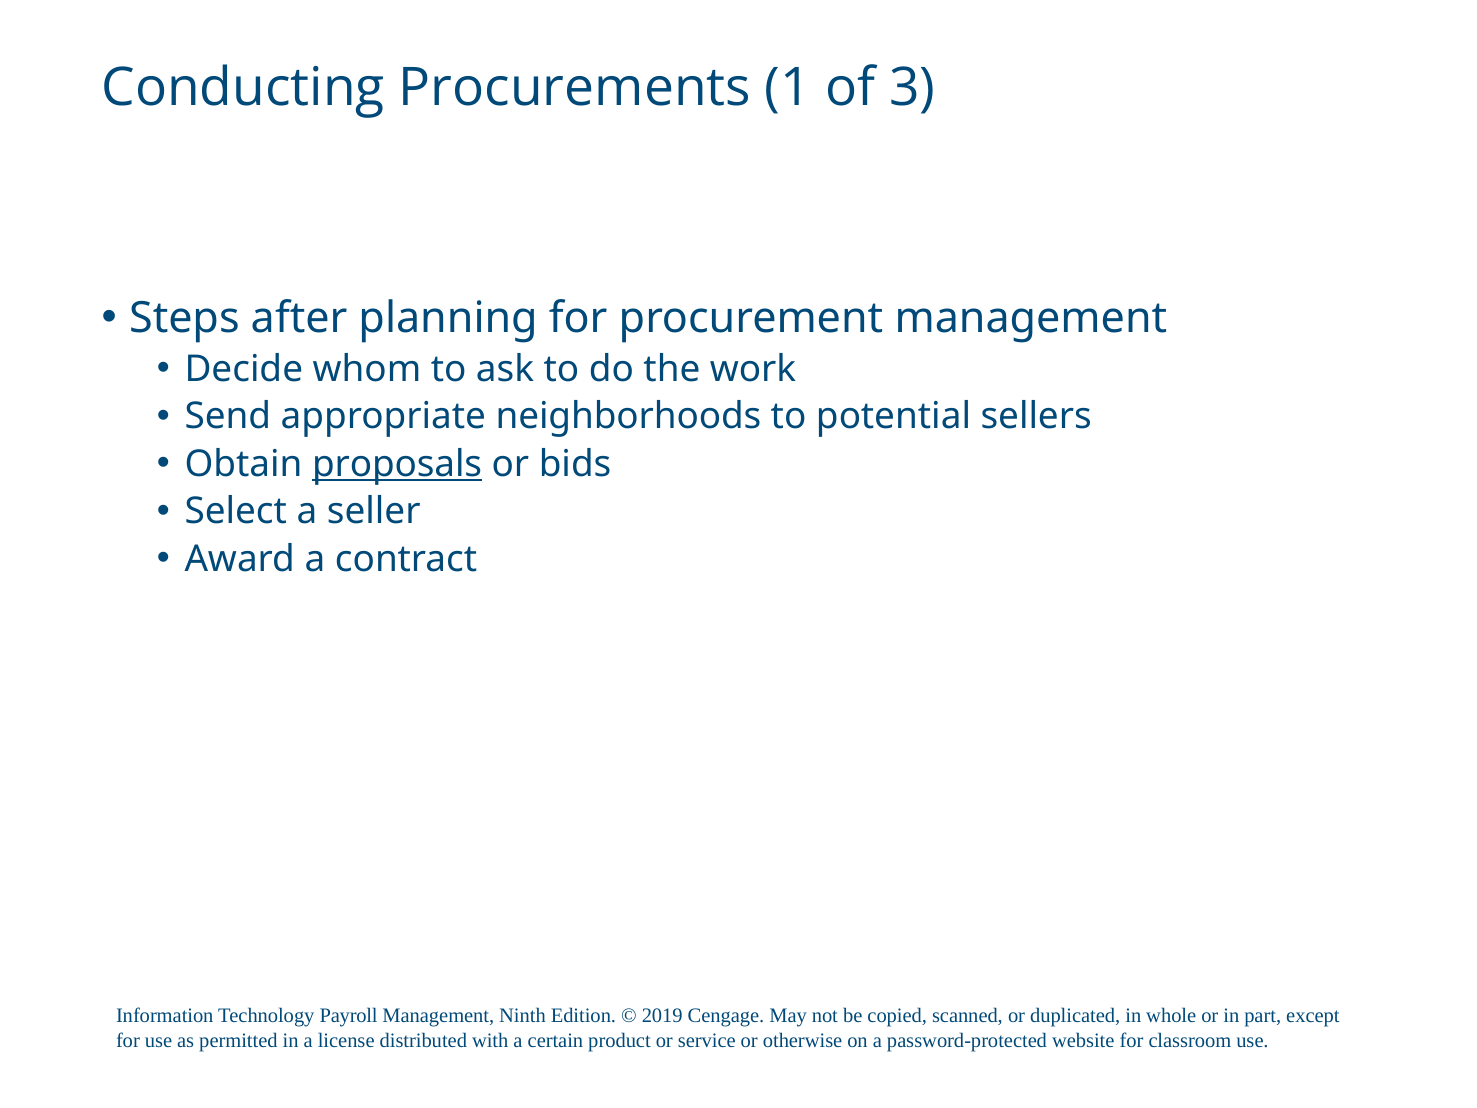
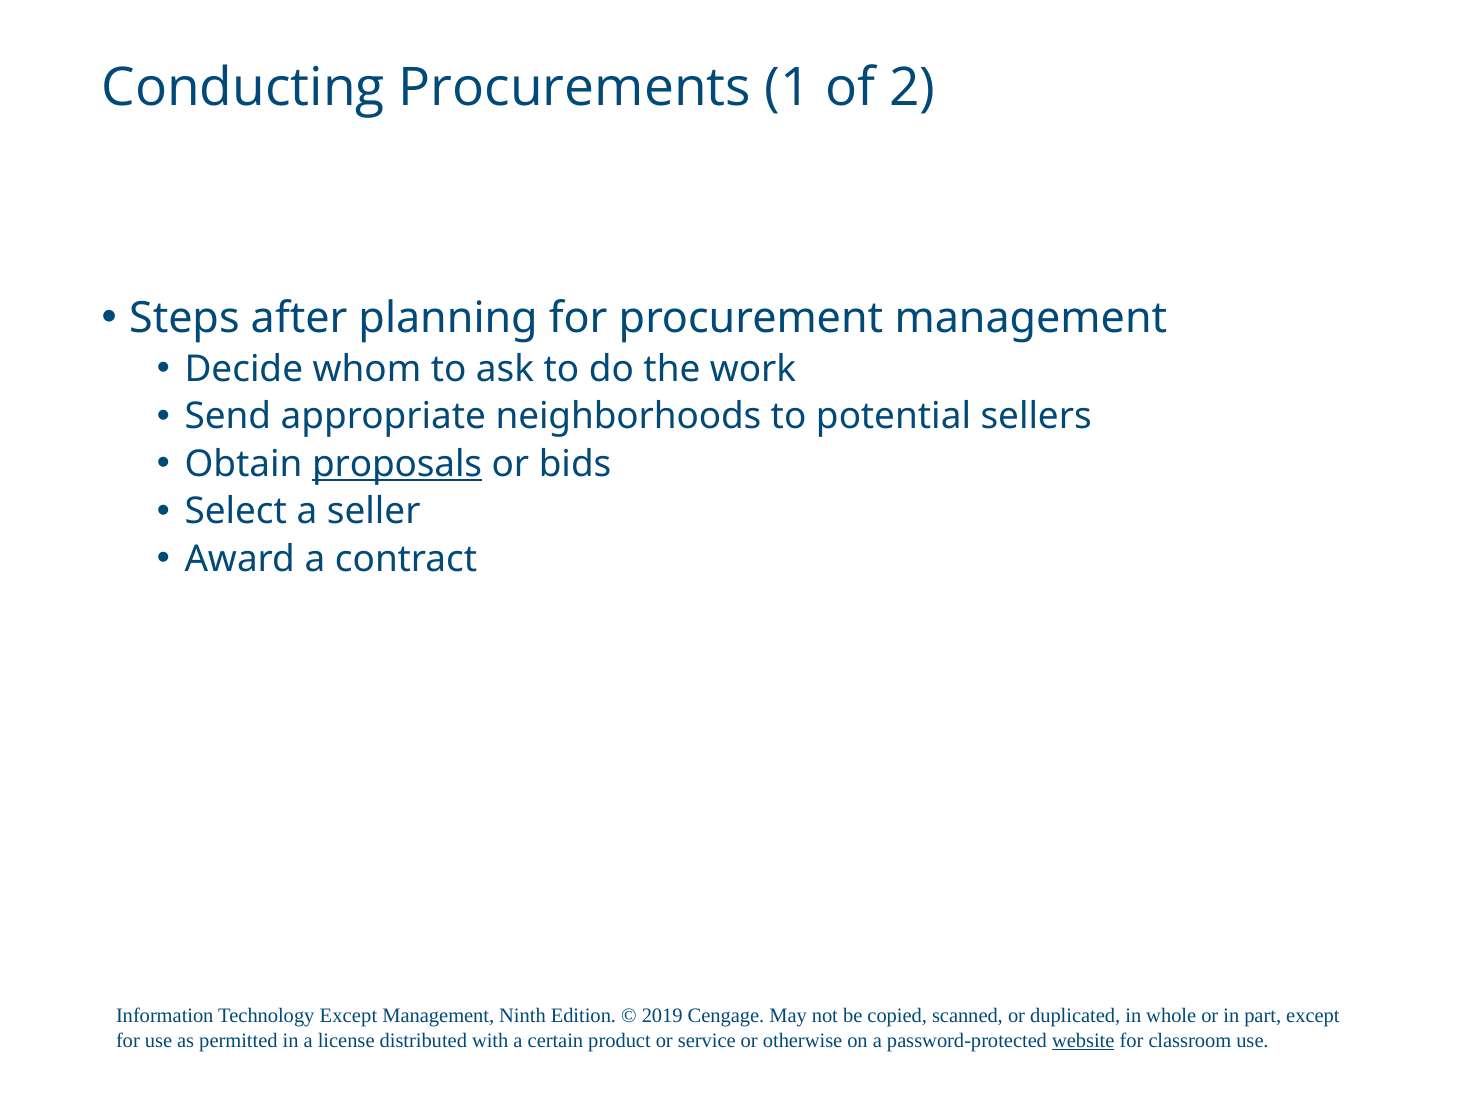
3: 3 -> 2 (912, 87)
Technology Payroll: Payroll -> Except (348, 1015)
website underline: none -> present (1083, 1040)
